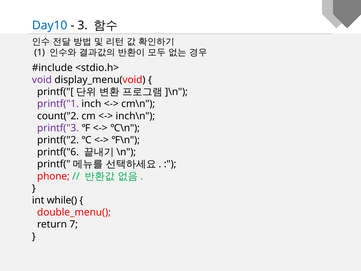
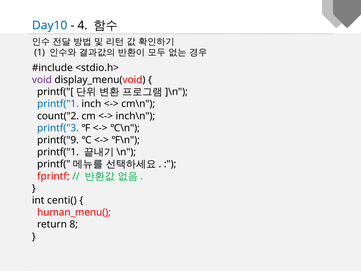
3: 3 -> 4 (83, 25)
printf("1 colour: purple -> blue (58, 104)
printf("3 colour: purple -> blue (58, 128)
printf("2: printf("2 -> printf("9 (58, 140)
printf("6: printf("6 -> printf("1 (58, 152)
phone: phone -> fprintf (53, 176)
while(: while( -> centi( (62, 200)
double_menu(: double_menu( -> human_menu( (74, 212)
7: 7 -> 8 (74, 224)
